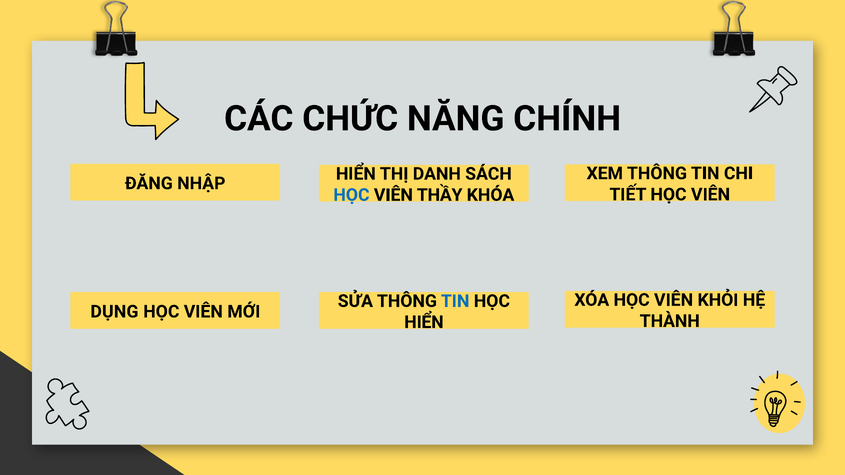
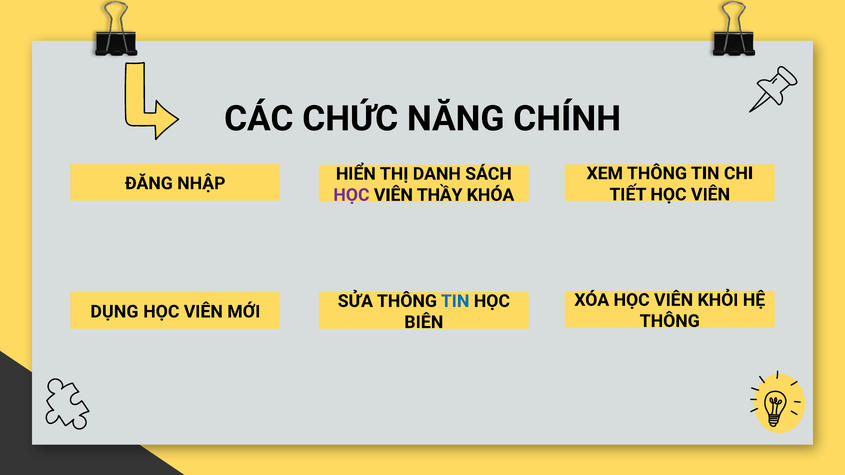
HỌC colour: blue -> purple (351, 195)
THÀNH: THÀNH -> THÔNG (670, 321)
HIỂN: HIỂN -> BIÊN (424, 322)
